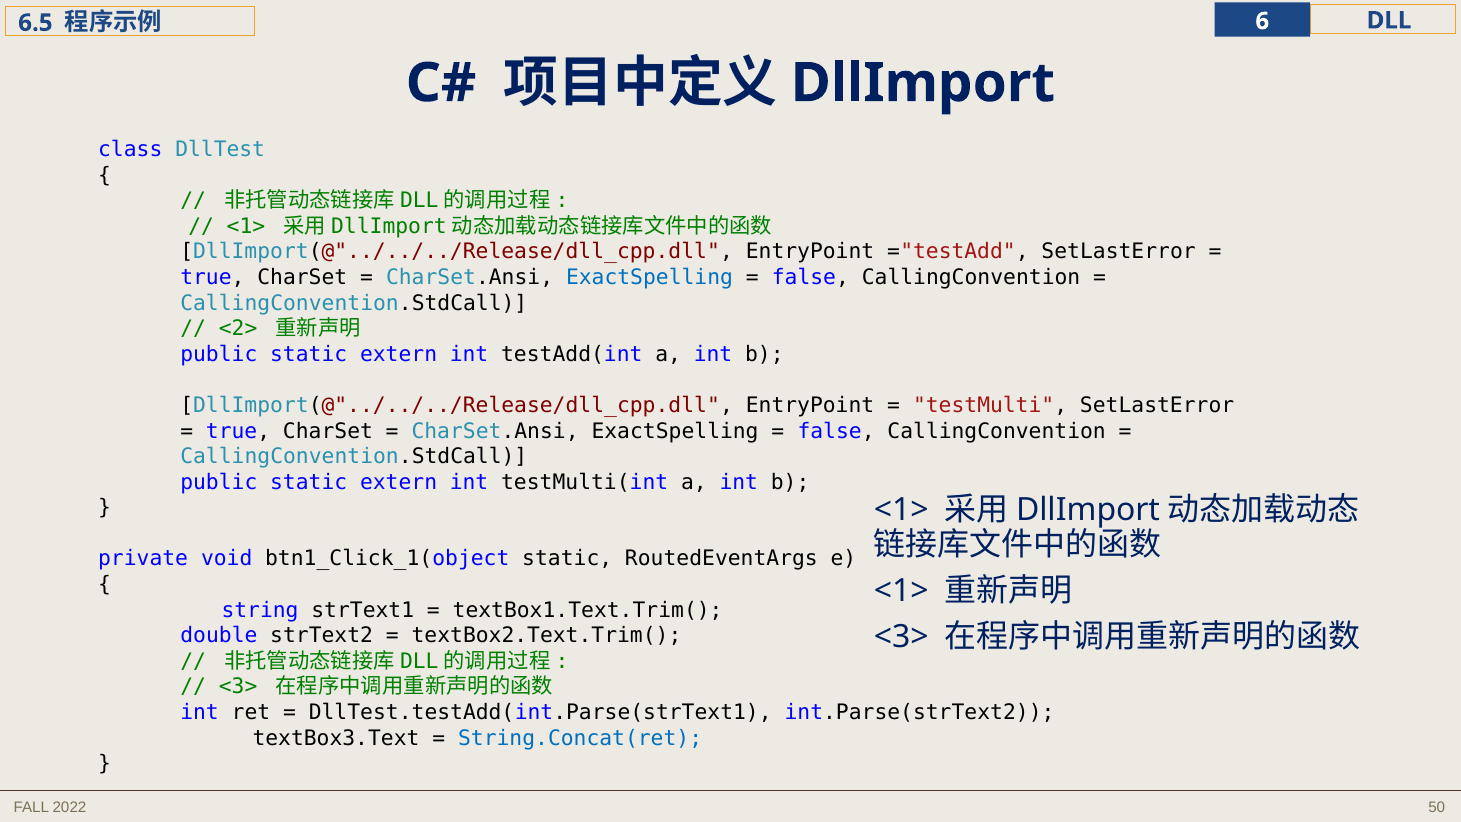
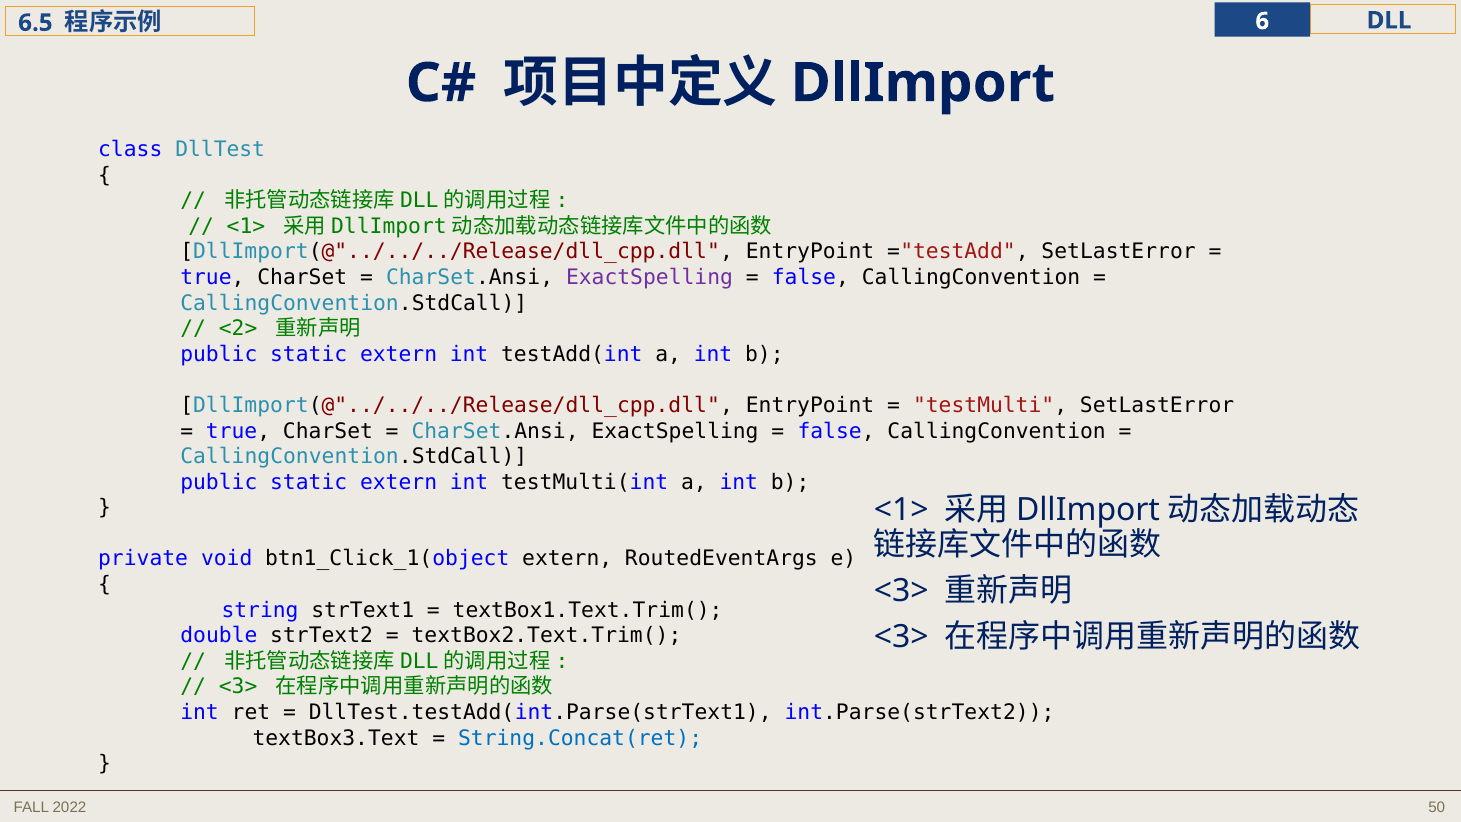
ExactSpelling colour: blue -> purple (649, 277)
btn1_Click_1(object static: static -> extern (567, 559)
<1>: <1> -> <3> (901, 590)
